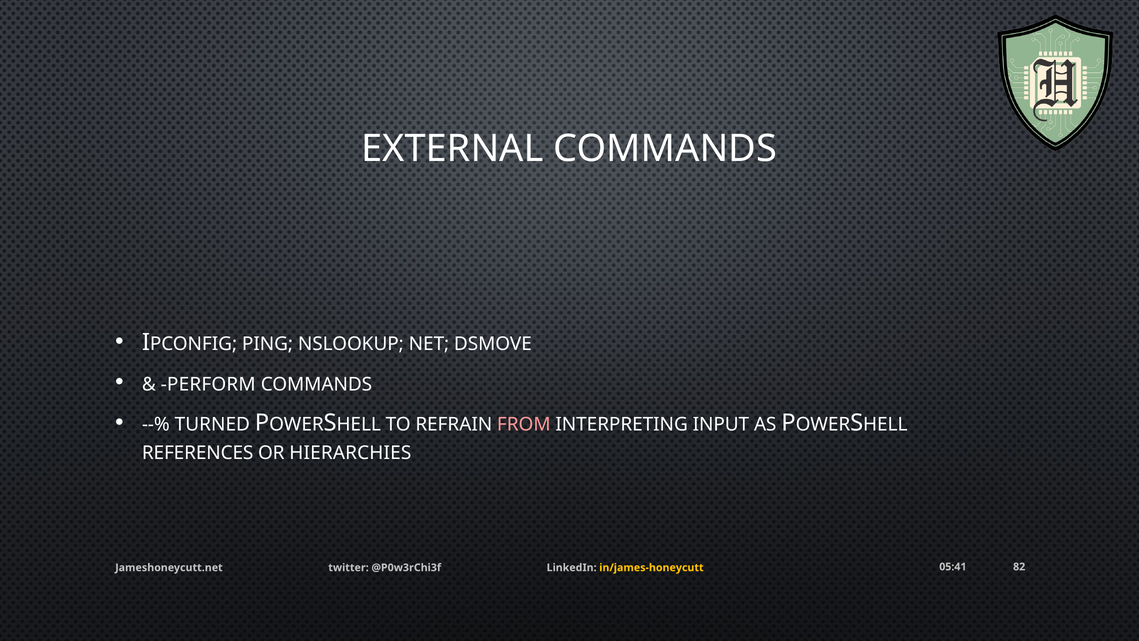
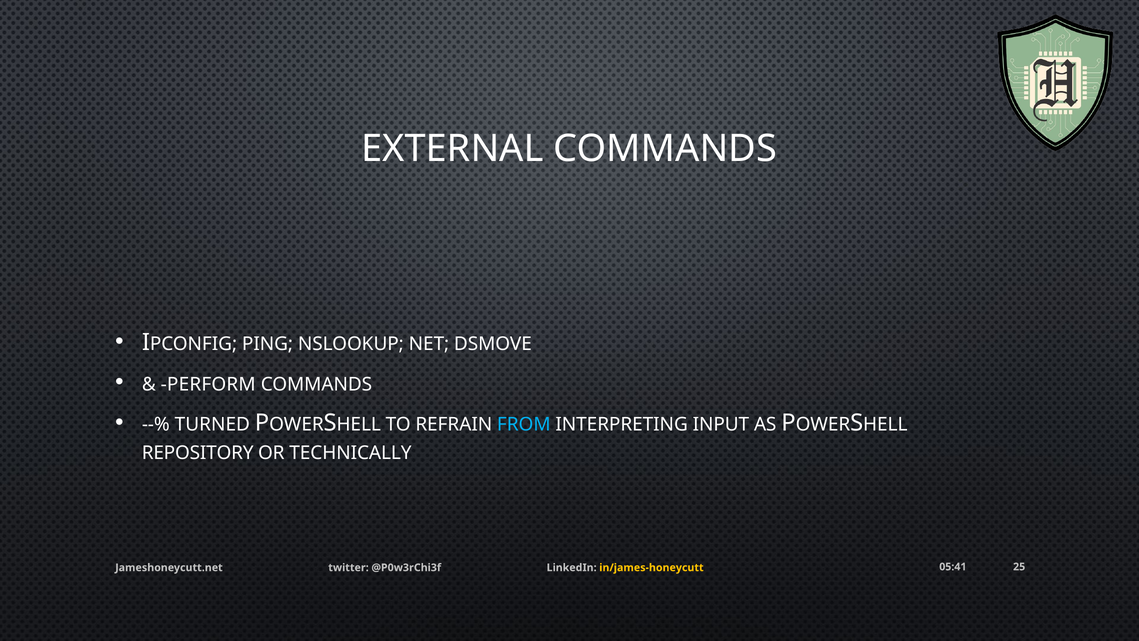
FROM colour: pink -> light blue (524, 424)
REFERENCES: REFERENCES -> REPOSITORY (198, 453)
HIERARCHIES: HIERARCHIES -> TECHNICALLY (350, 453)
82: 82 -> 25 (1019, 567)
